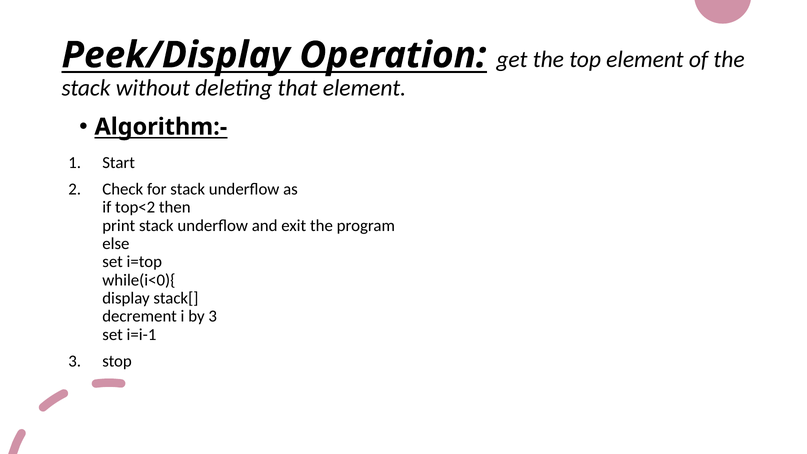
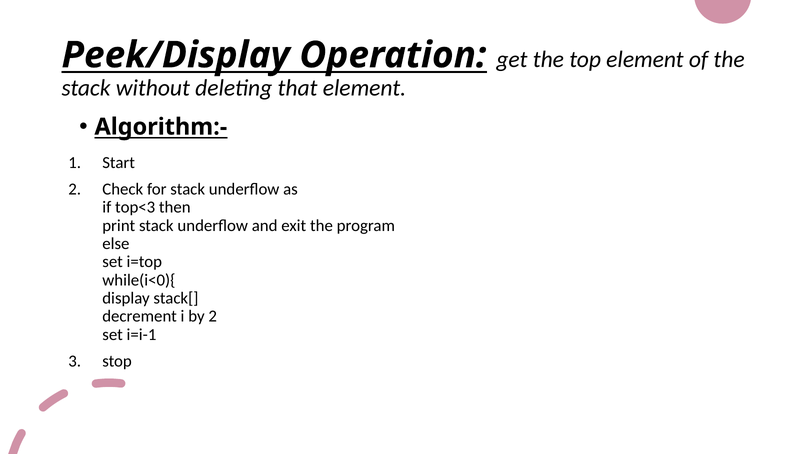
top<2: top<2 -> top<3 (135, 207)
by 3: 3 -> 2 (213, 316)
